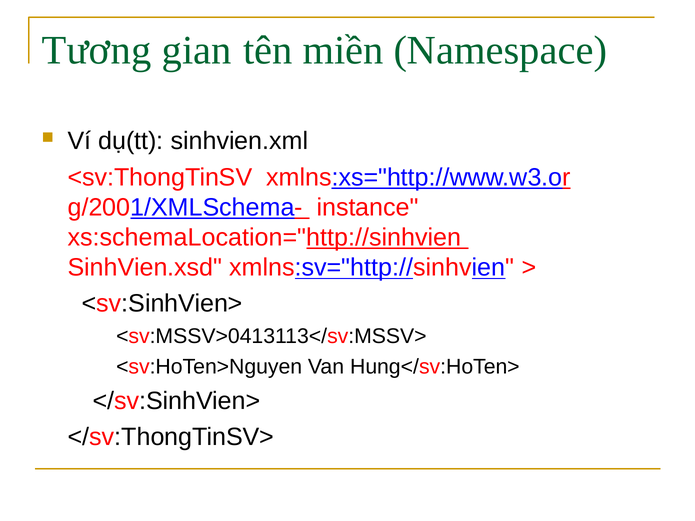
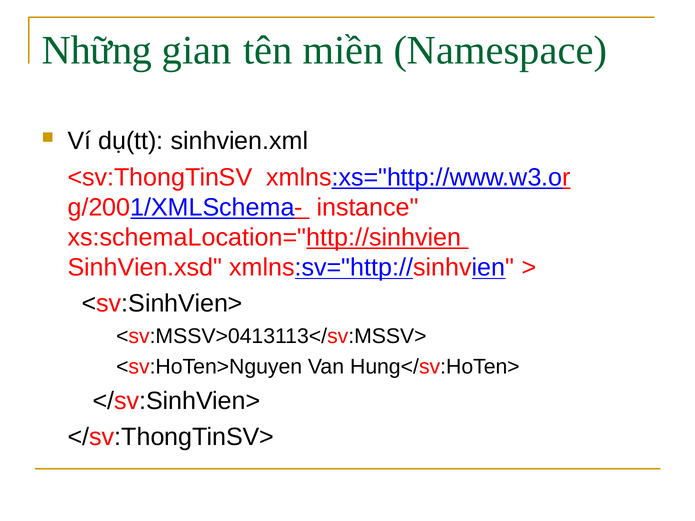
Tương: Tương -> Những (97, 50)
